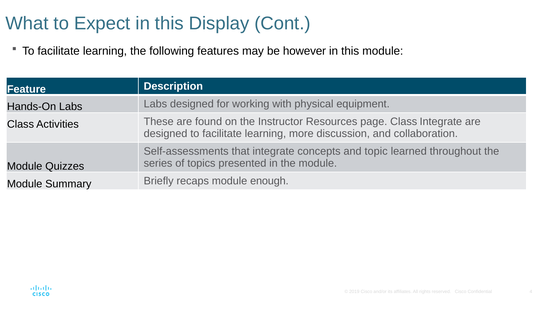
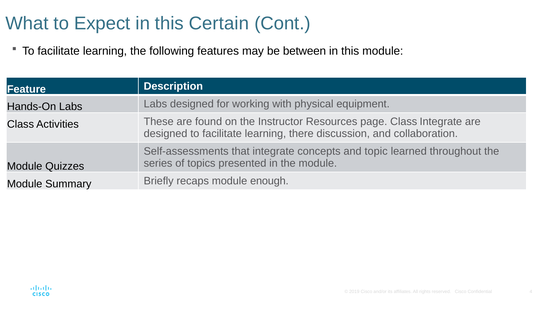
Display: Display -> Certain (219, 23)
however: however -> between (304, 51)
more: more -> there (301, 134)
